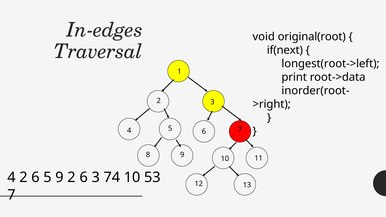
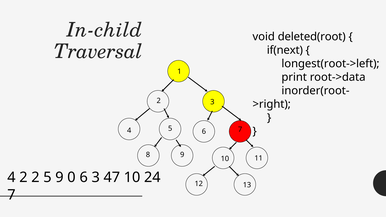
In-edges: In-edges -> In-child (104, 30)
original(root: original(root -> deleted(root (312, 37)
4 2 6: 6 -> 2 (36, 178)
9 2: 2 -> 0 (72, 178)
74: 74 -> 47 (112, 178)
53: 53 -> 24 (152, 178)
